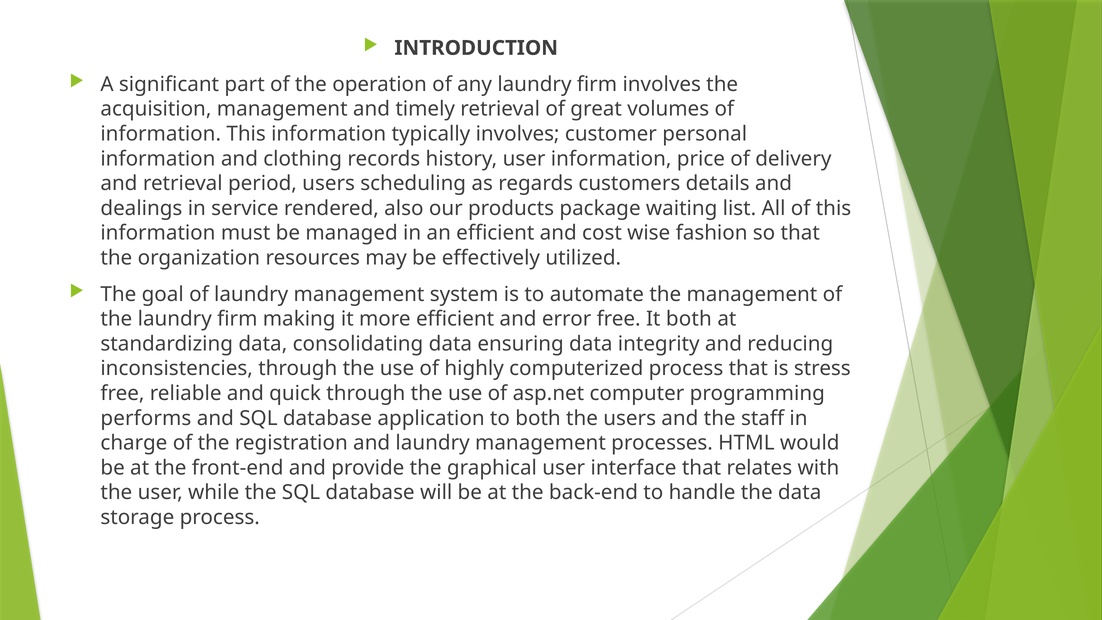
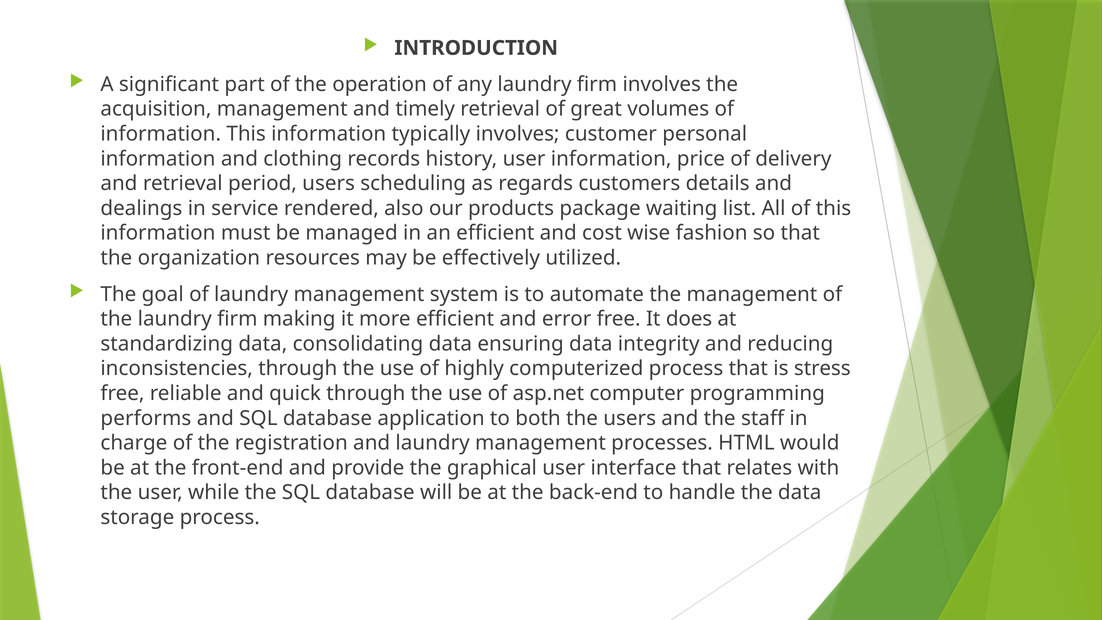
It both: both -> does (689, 319)
